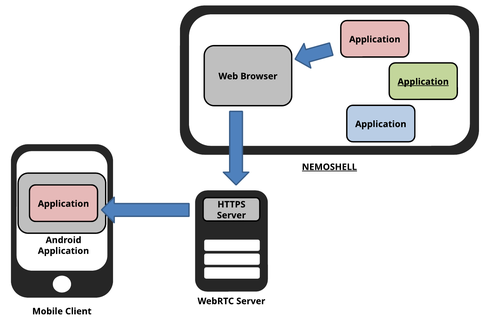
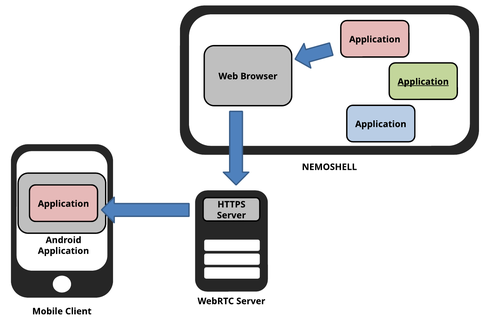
NEMOSHELL underline: present -> none (329, 167)
